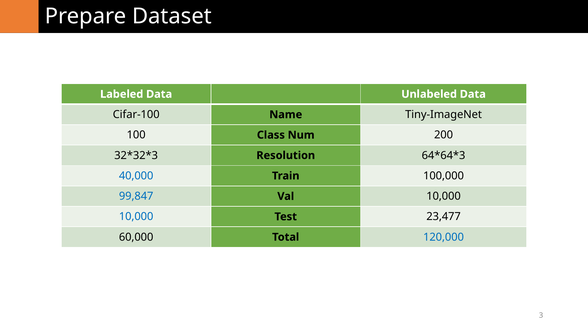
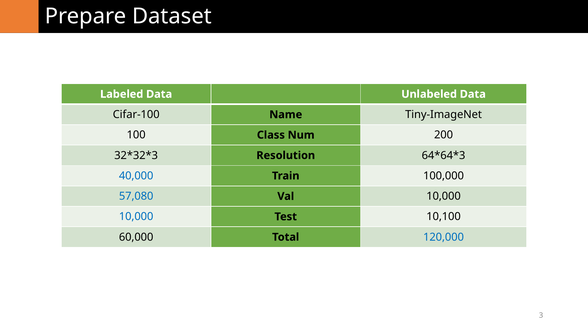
99,847: 99,847 -> 57,080 (136, 196)
23,477: 23,477 -> 10,100 (444, 216)
